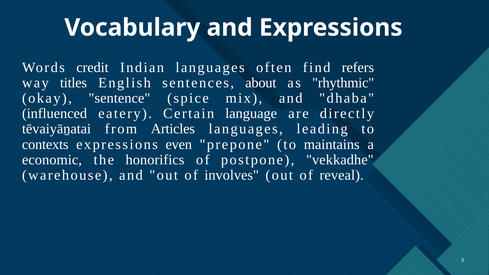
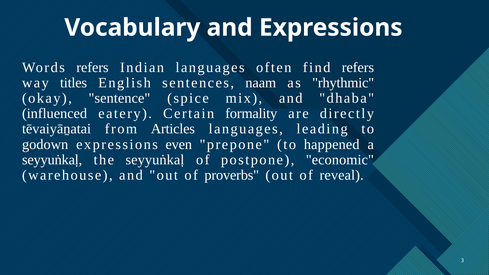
Words credit: credit -> refers (92, 67)
about: about -> naam (261, 83)
language: language -> formality (251, 114)
contexts: contexts -> godown (45, 144)
maintains: maintains -> happened (332, 144)
economic: economic -> seyyuṅkaḷ (52, 160)
the honorifics: honorifics -> seyyuṅkaḷ (155, 160)
vekkadhe: vekkadhe -> economic (340, 160)
involves: involves -> proverbs (232, 175)
